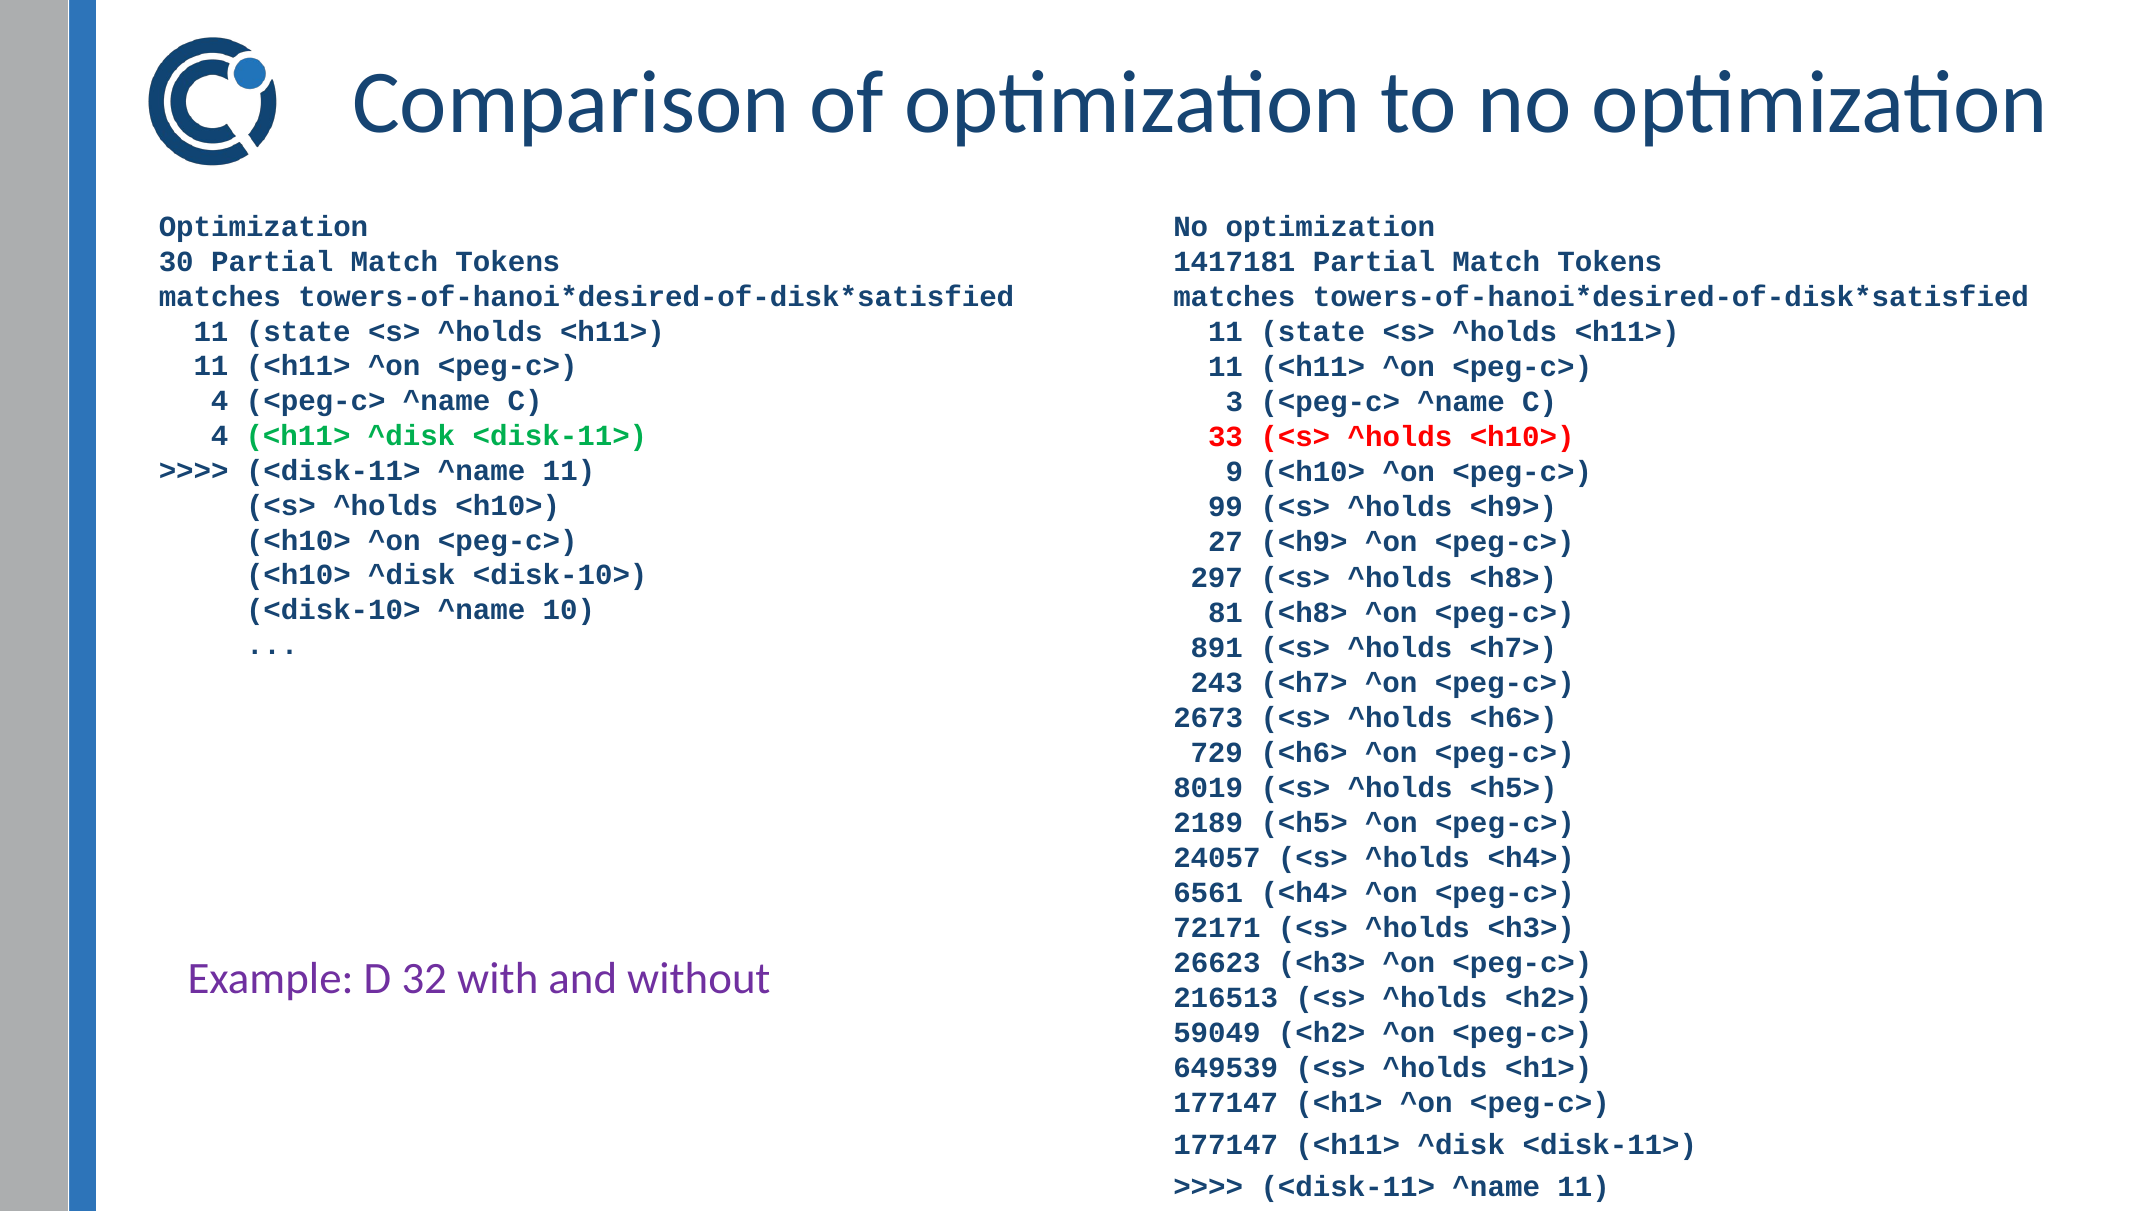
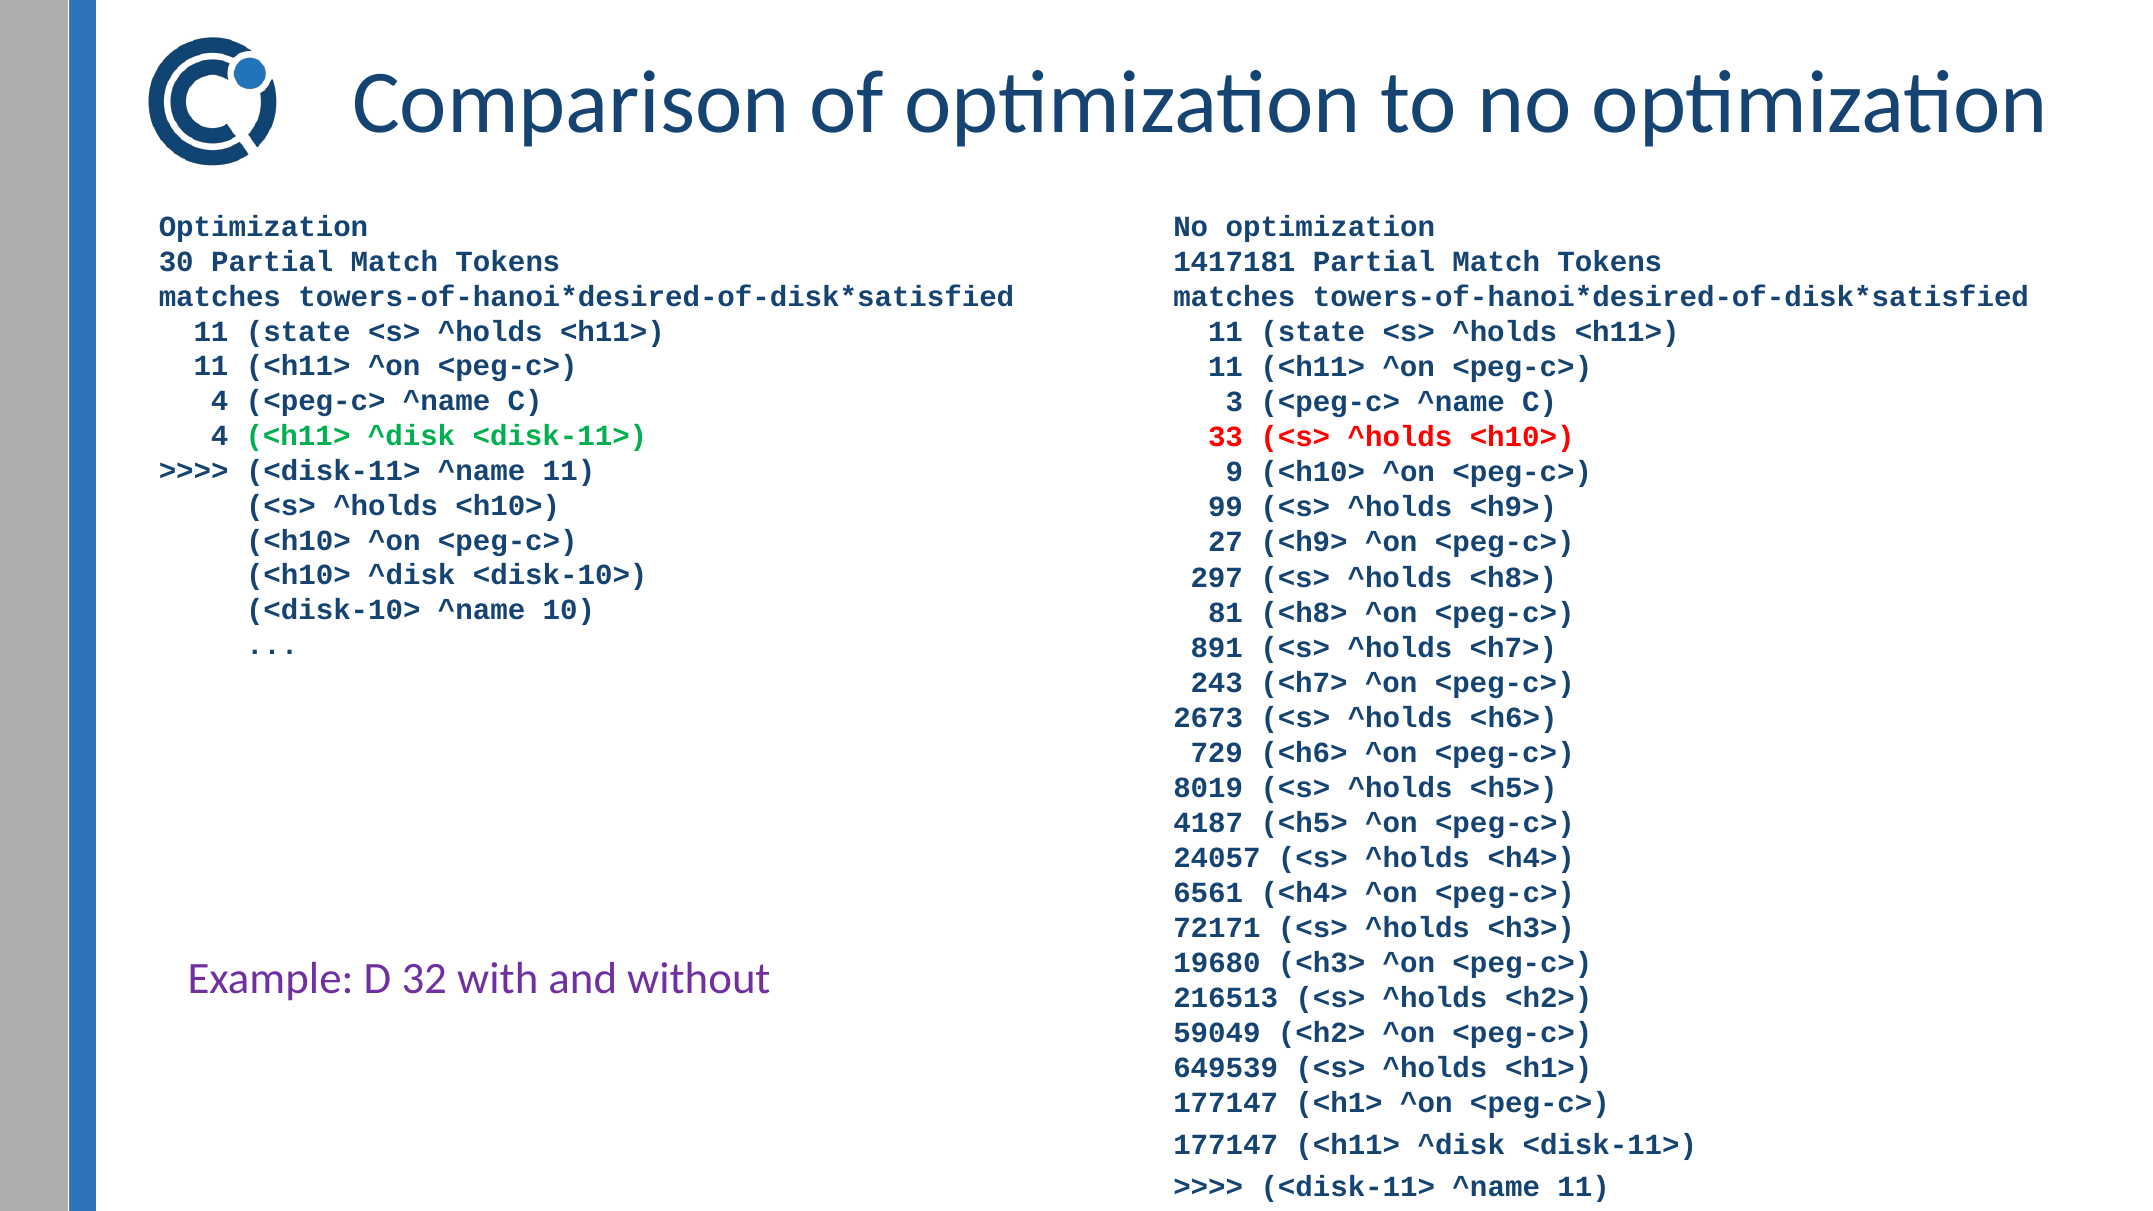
2189: 2189 -> 4187 (1208, 823)
26623: 26623 -> 19680 (1217, 963)
